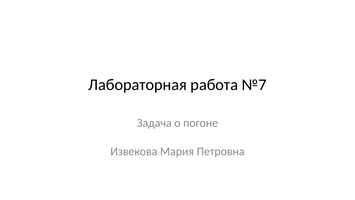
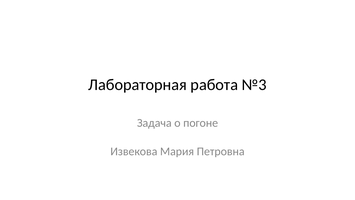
№7: №7 -> №3 (254, 85)
